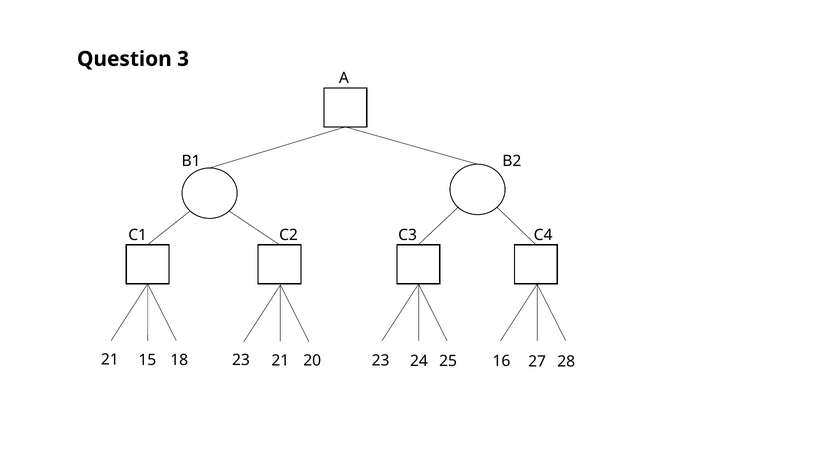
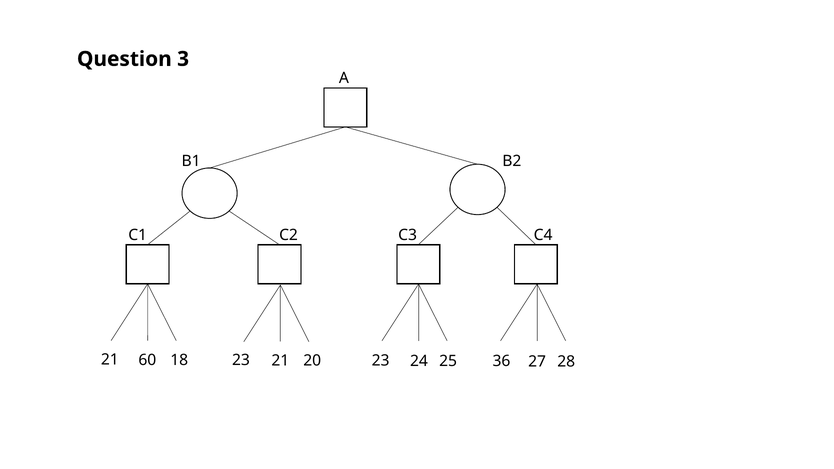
15: 15 -> 60 (147, 360)
16: 16 -> 36 (501, 361)
